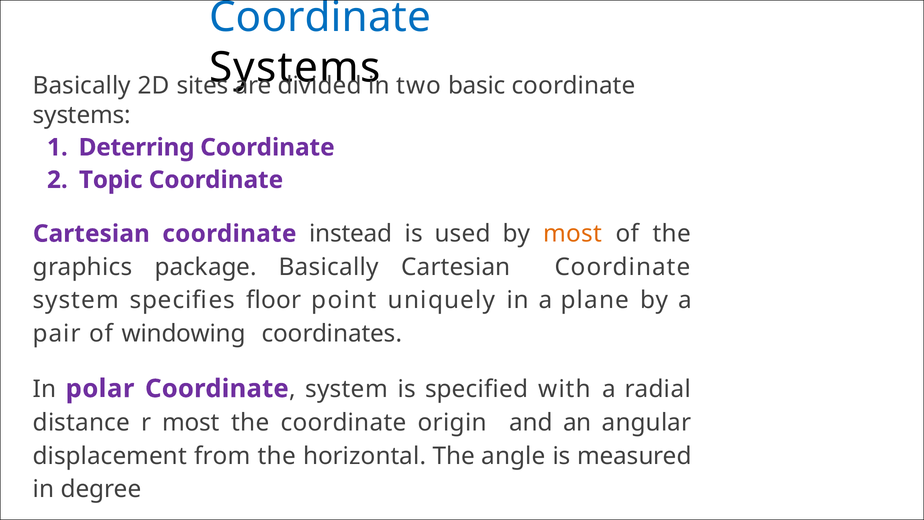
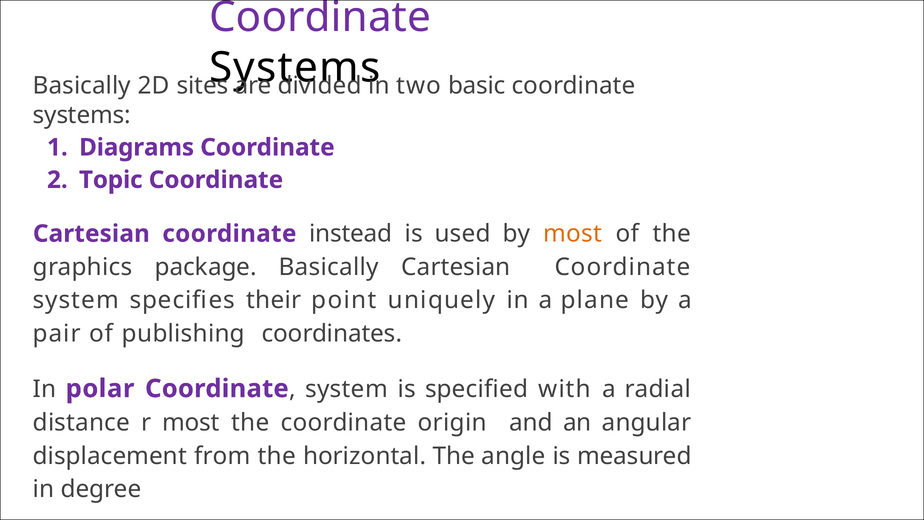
Coordinate colour: blue -> purple (320, 17)
Deterring: Deterring -> Diagrams (137, 147)
floor: floor -> their (274, 300)
windowing: windowing -> publishing (183, 334)
